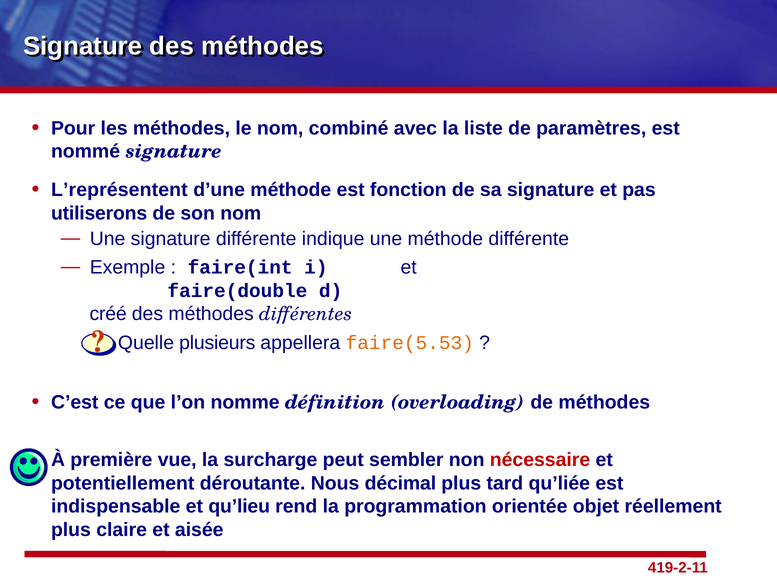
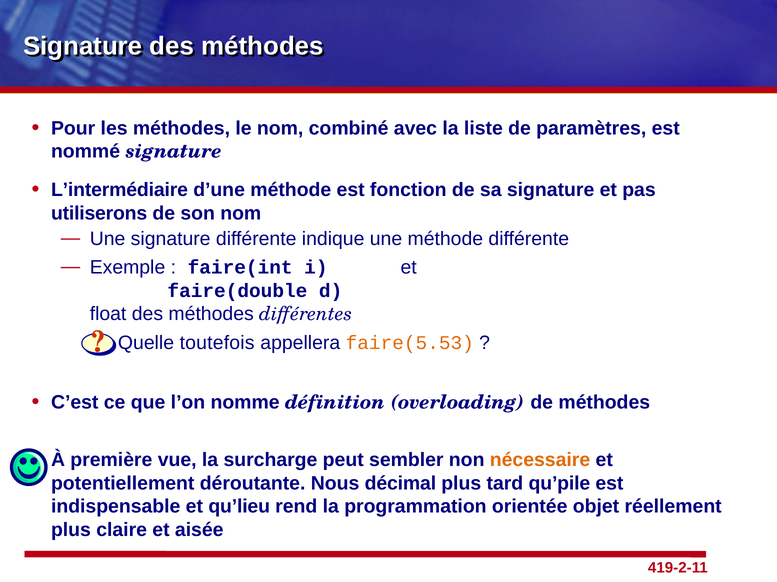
L’représentent: L’représentent -> L’intermédiaire (120, 190)
créé: créé -> float (108, 314)
plusieurs: plusieurs -> toutefois (217, 343)
nécessaire colour: red -> orange (540, 461)
qu’liée: qu’liée -> qu’pile (559, 484)
